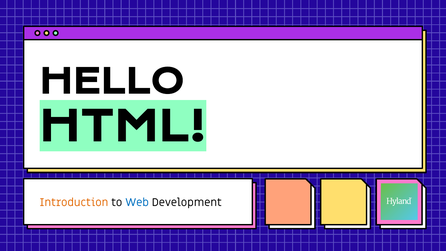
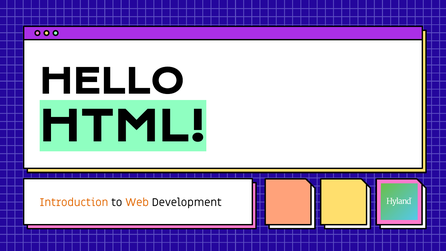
Web colour: blue -> orange (137, 203)
